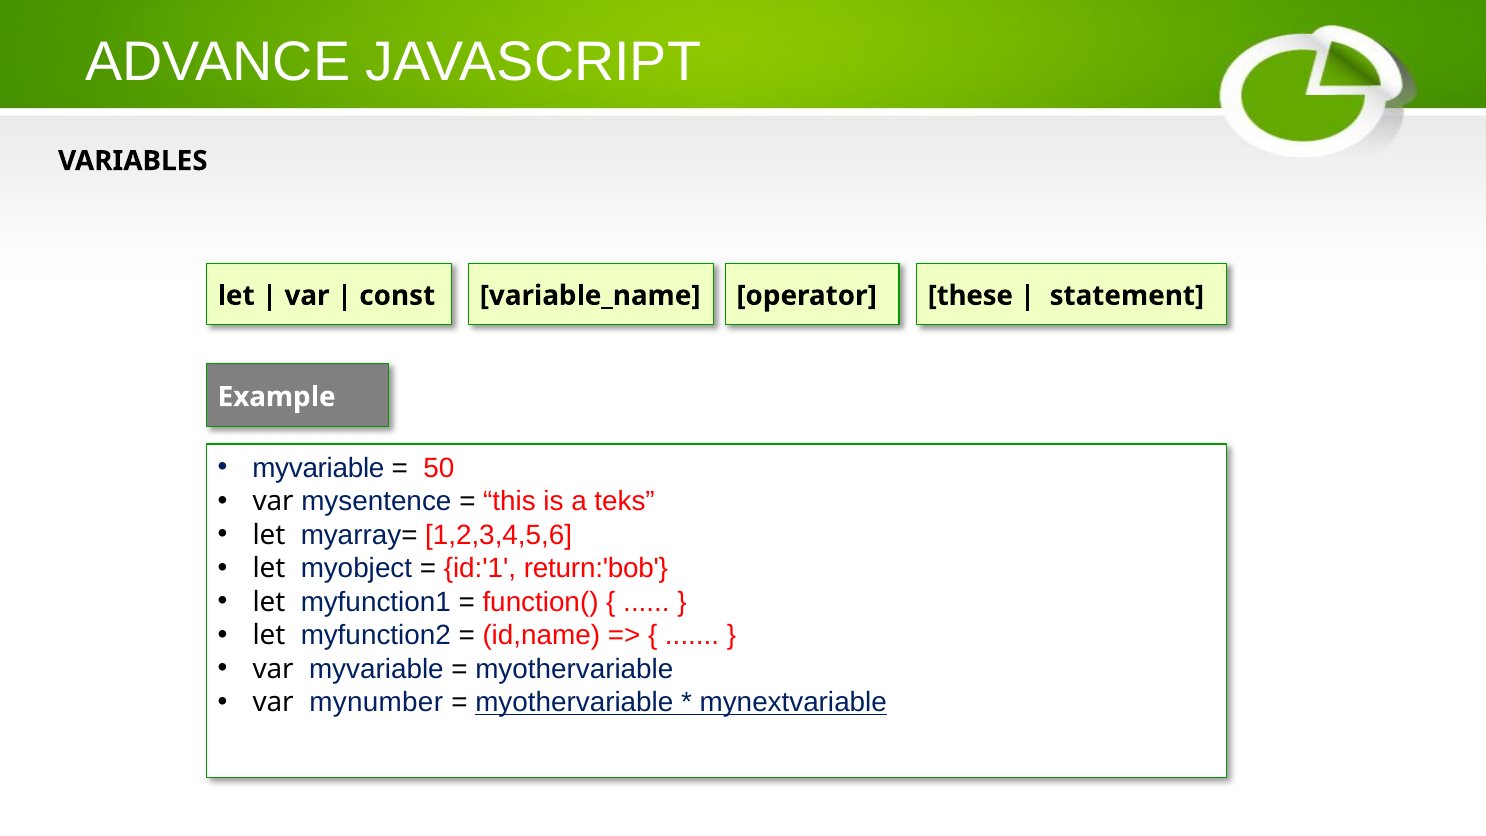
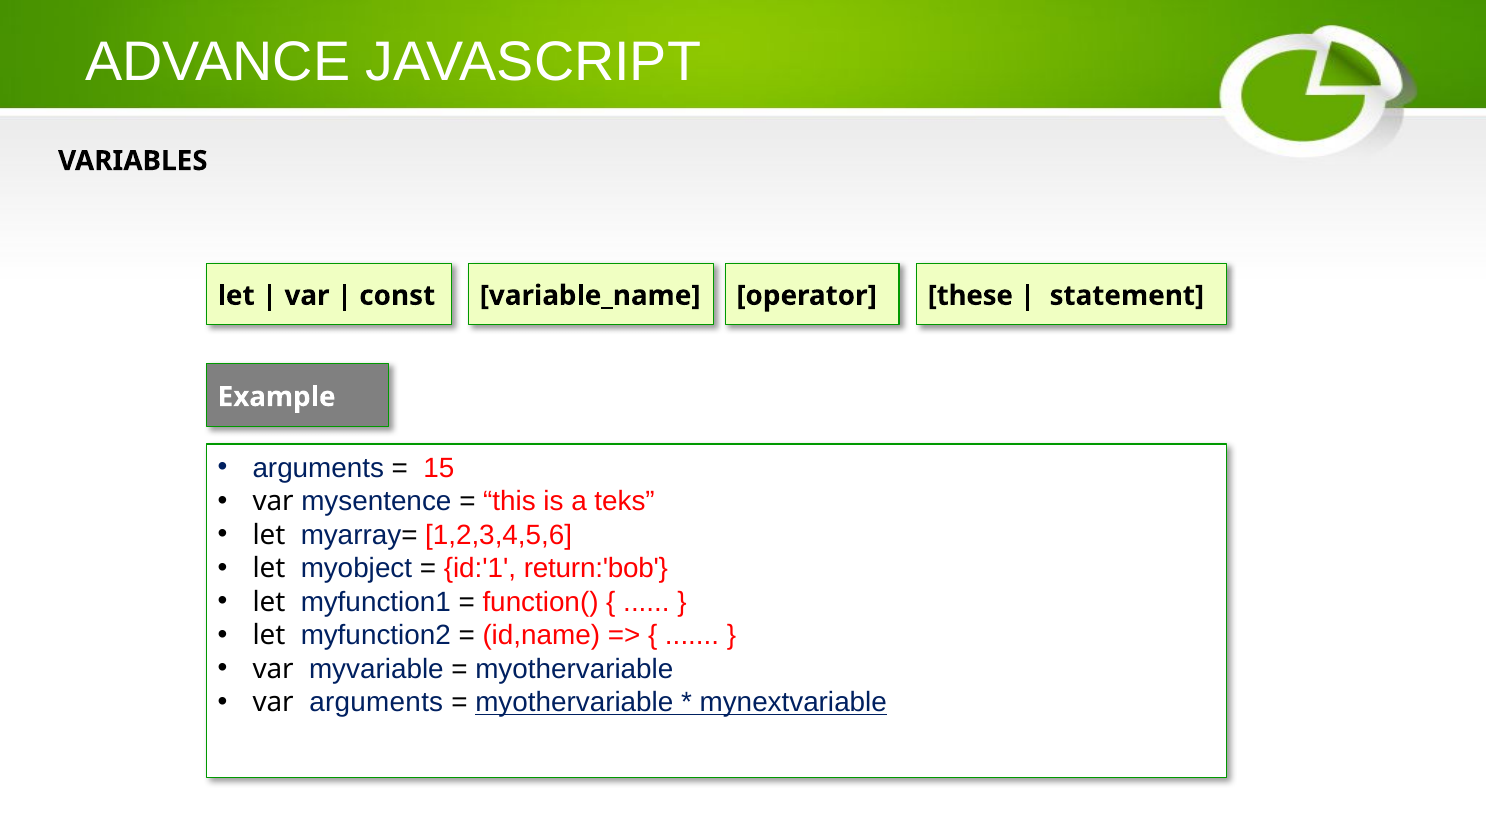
myvariable: myvariable -> arguments (318, 468)
50: 50 -> 15 (439, 468)
var mynumber: mynumber -> arguments (376, 702)
